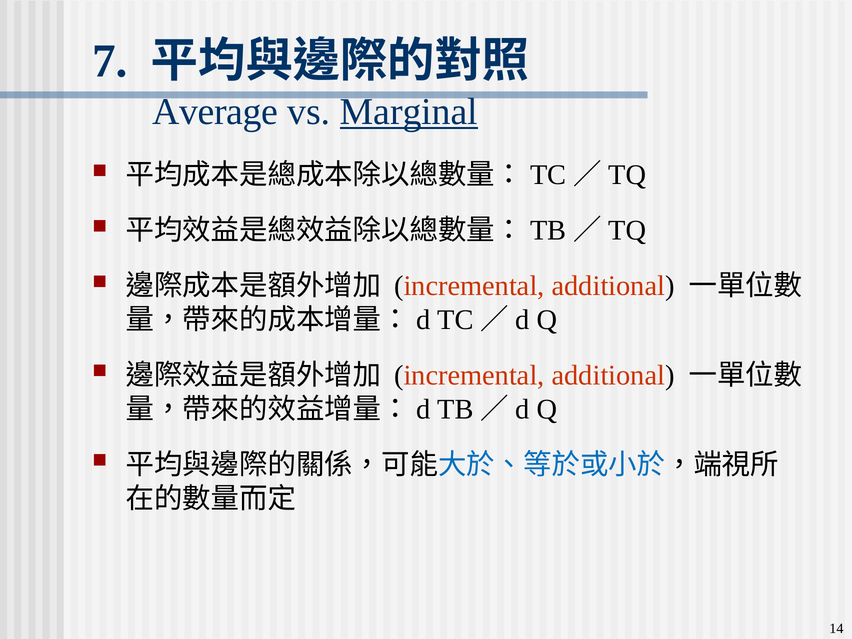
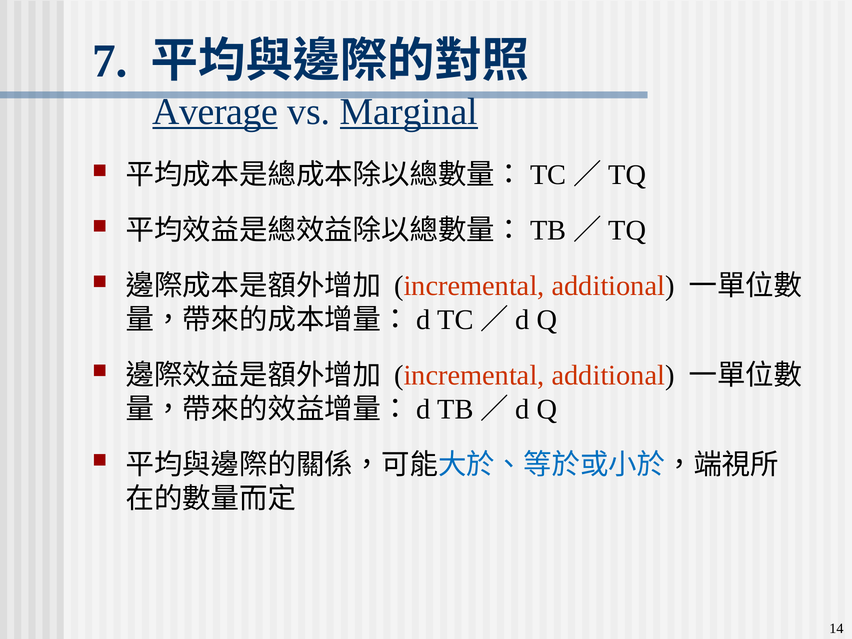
Average underline: none -> present (215, 112)
